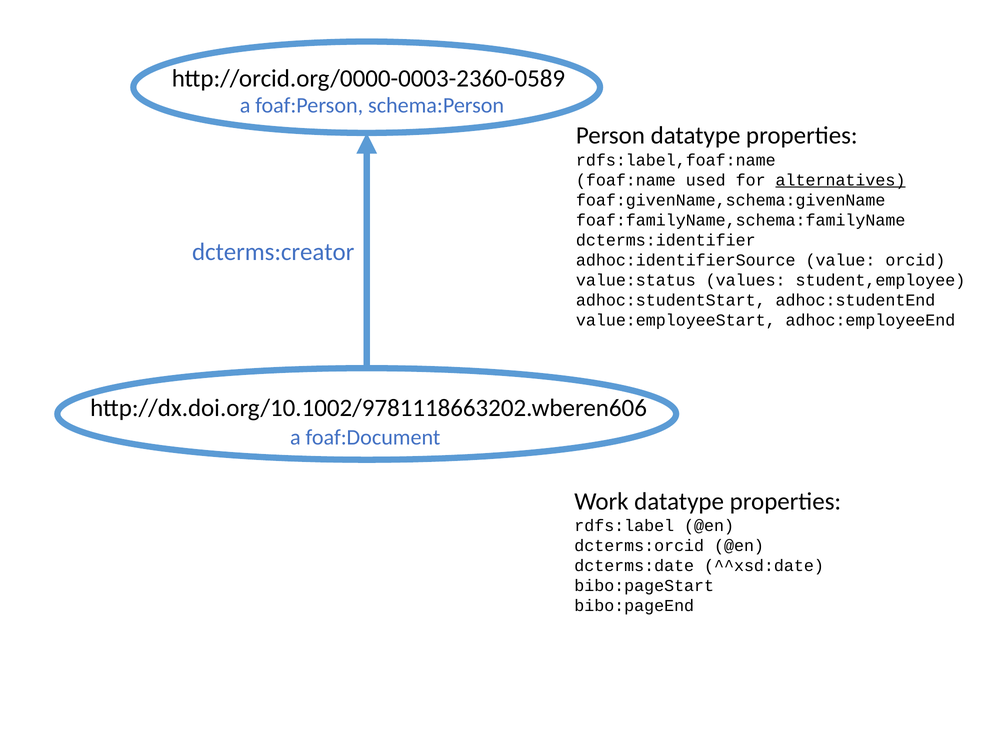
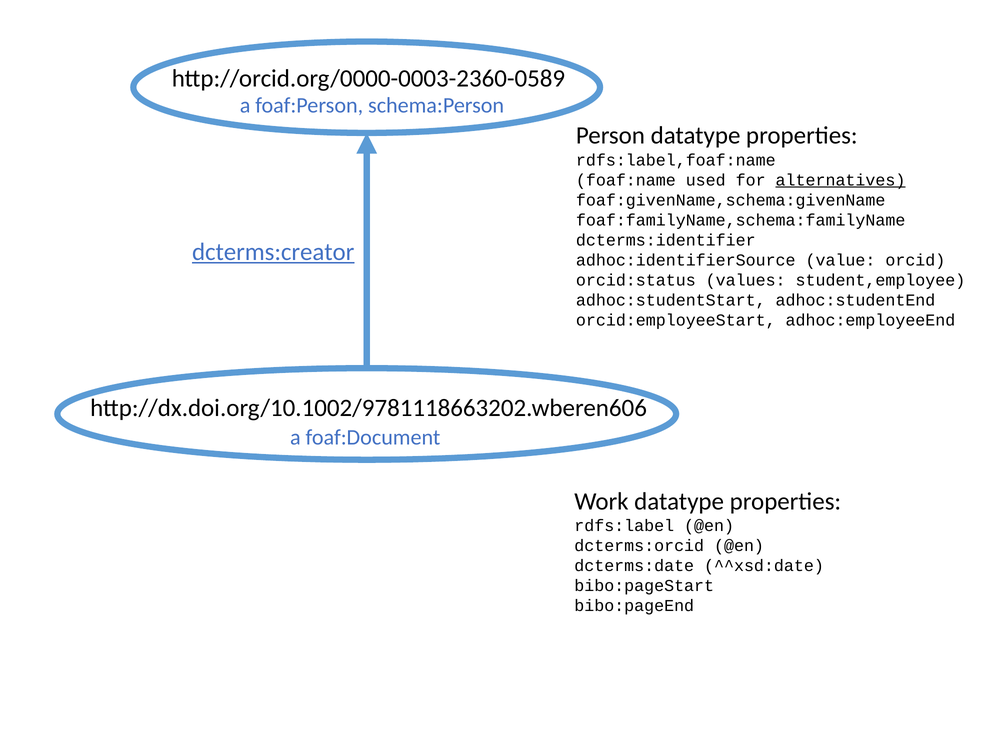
dcterms:creator underline: none -> present (273, 252)
value:status: value:status -> orcid:status (636, 280)
value:employeeStart: value:employeeStart -> orcid:employeeStart (676, 320)
